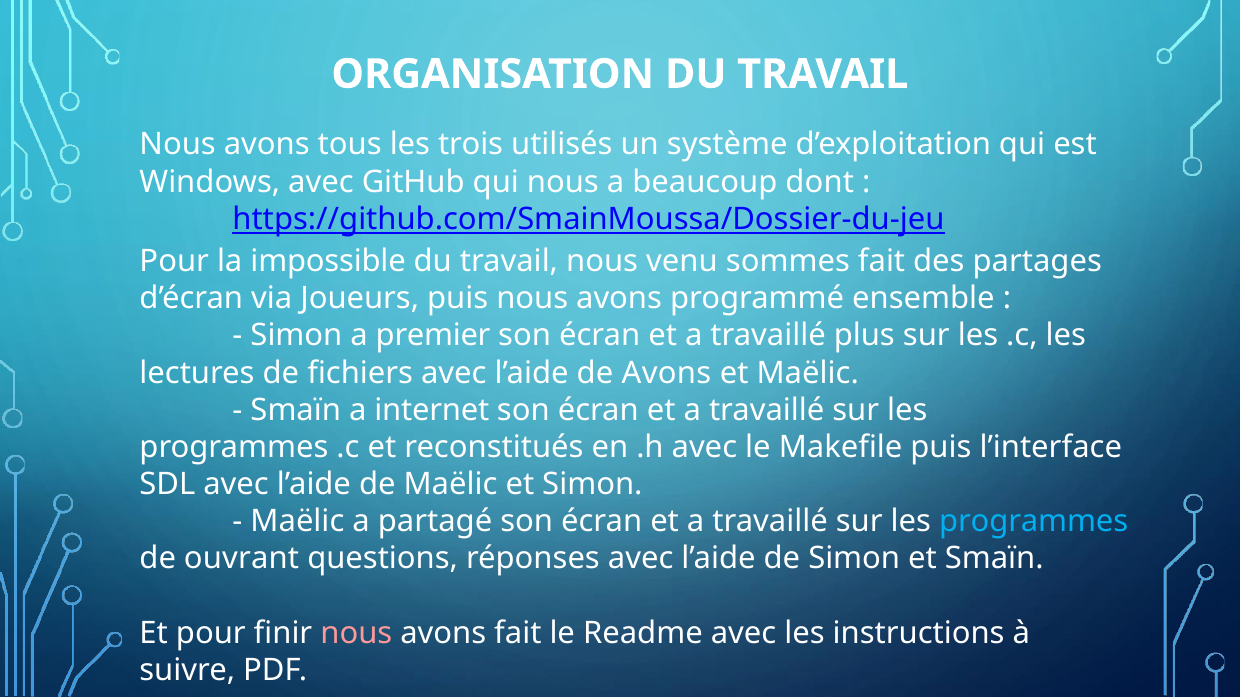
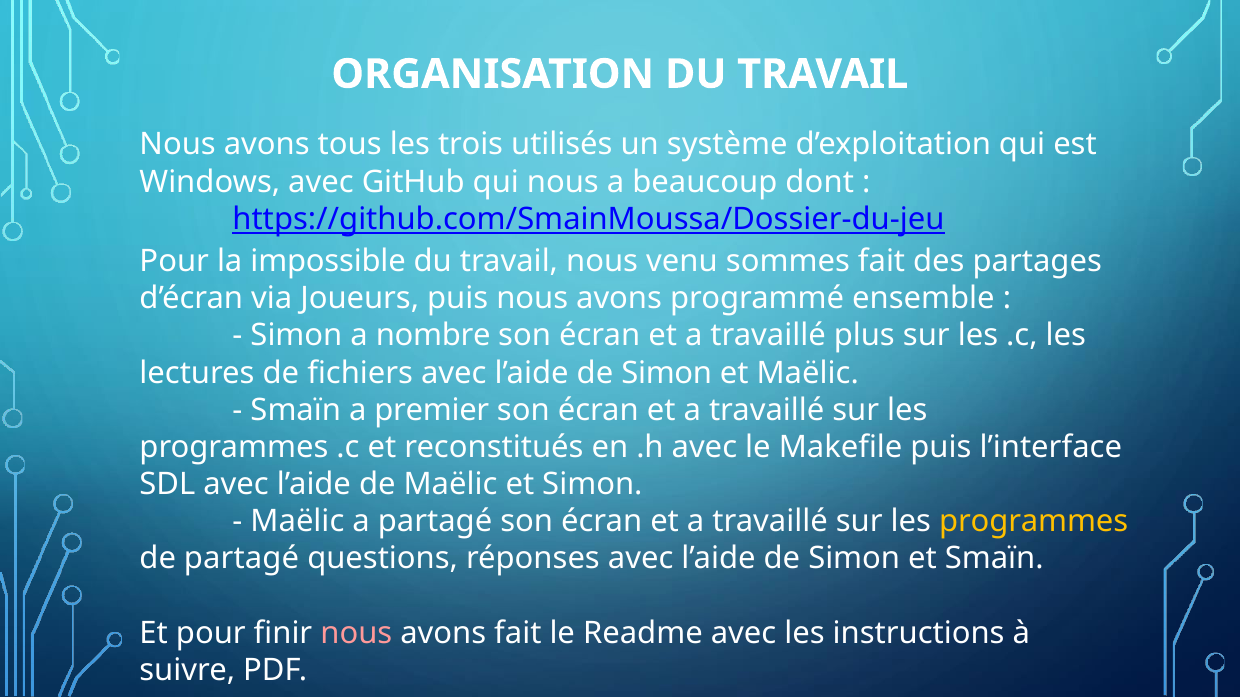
premier: premier -> nombre (433, 336)
Avons: Avons -> Simon (667, 373)
internet: internet -> premier (432, 410)
programmes colour: light blue -> yellow (1034, 522)
de ouvrant: ouvrant -> partagé (242, 559)
